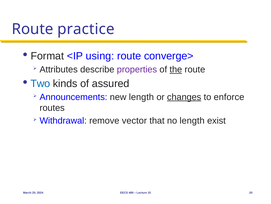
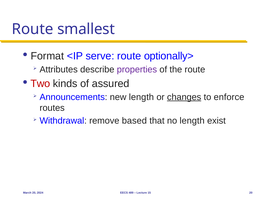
practice: practice -> smallest (86, 29)
using: using -> serve (100, 56)
converge>: converge> -> optionally> (169, 56)
the underline: present -> none (176, 69)
Two colour: blue -> red (40, 83)
vector: vector -> based (134, 120)
